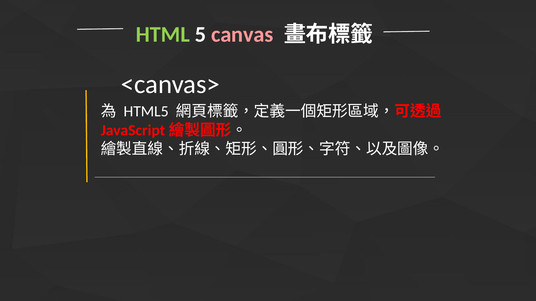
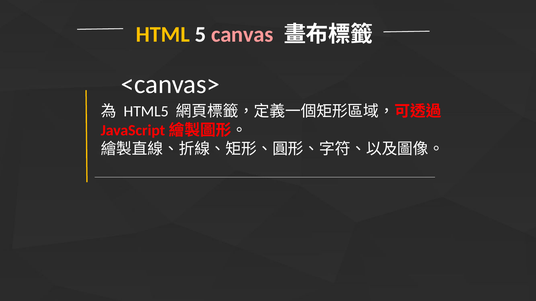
HTML colour: light green -> yellow (163, 34)
